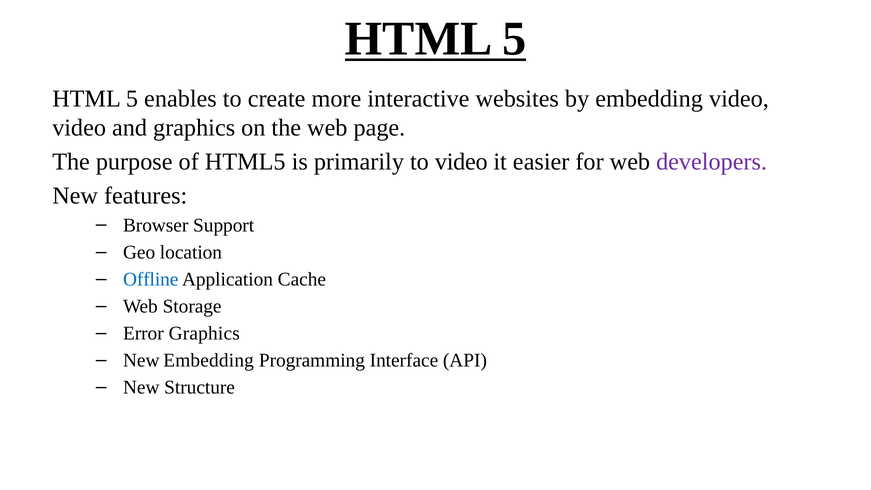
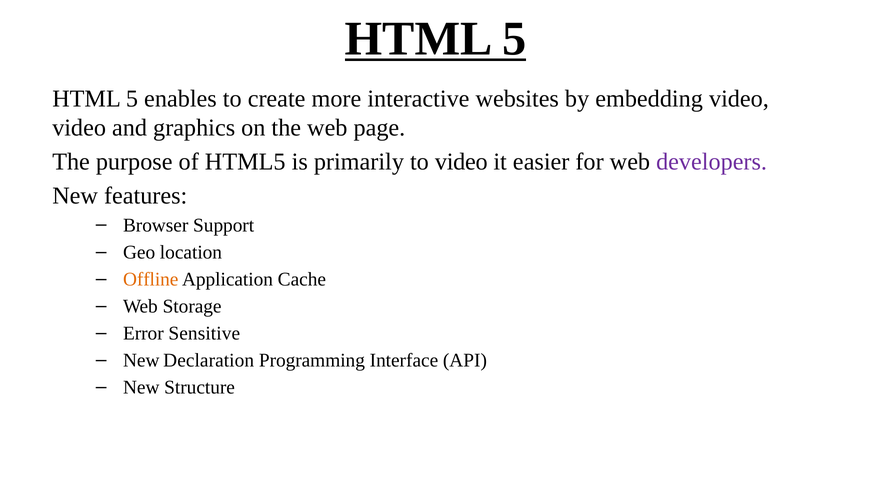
Offline colour: blue -> orange (151, 279)
Error Graphics: Graphics -> Sensitive (204, 333)
New Embedding: Embedding -> Declaration (209, 360)
